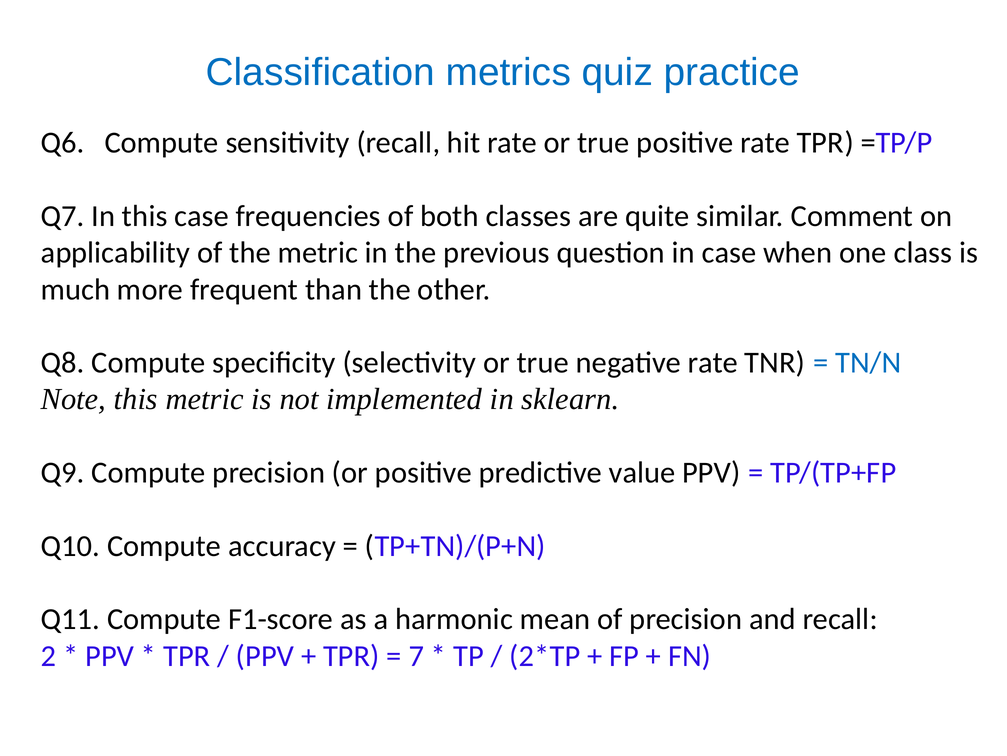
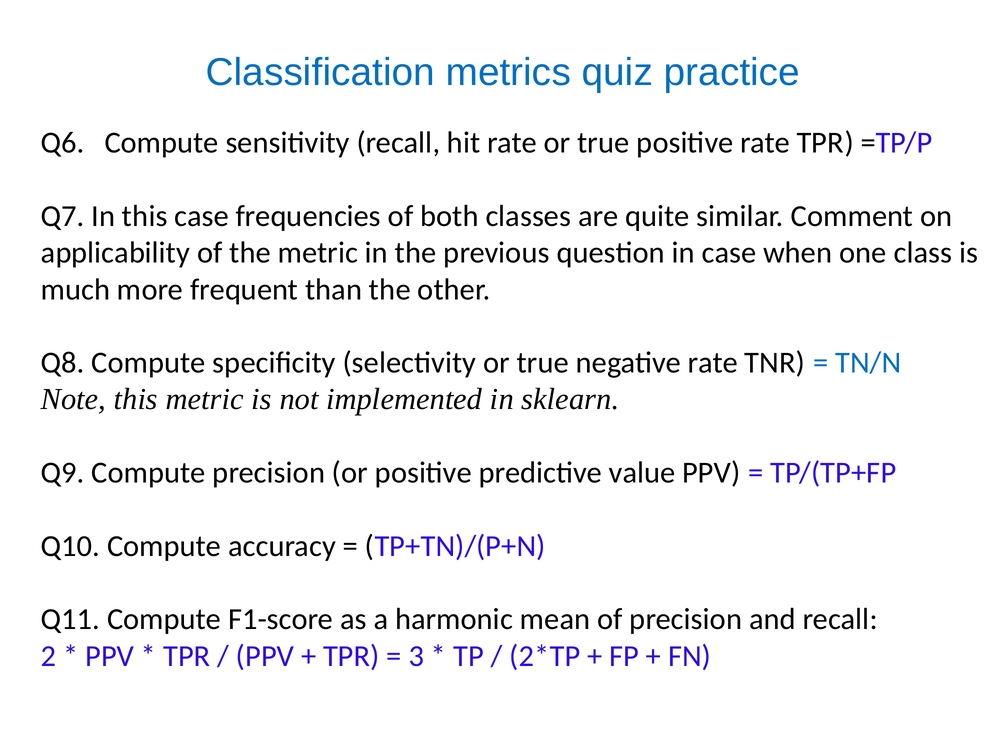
7: 7 -> 3 (416, 656)
